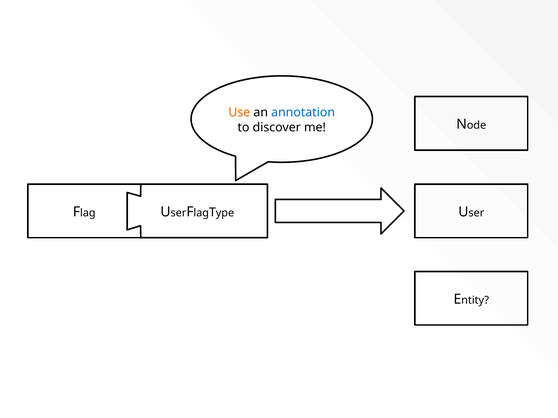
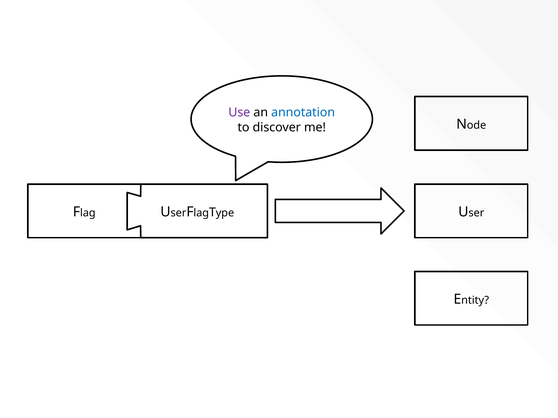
Use colour: orange -> purple (239, 113)
